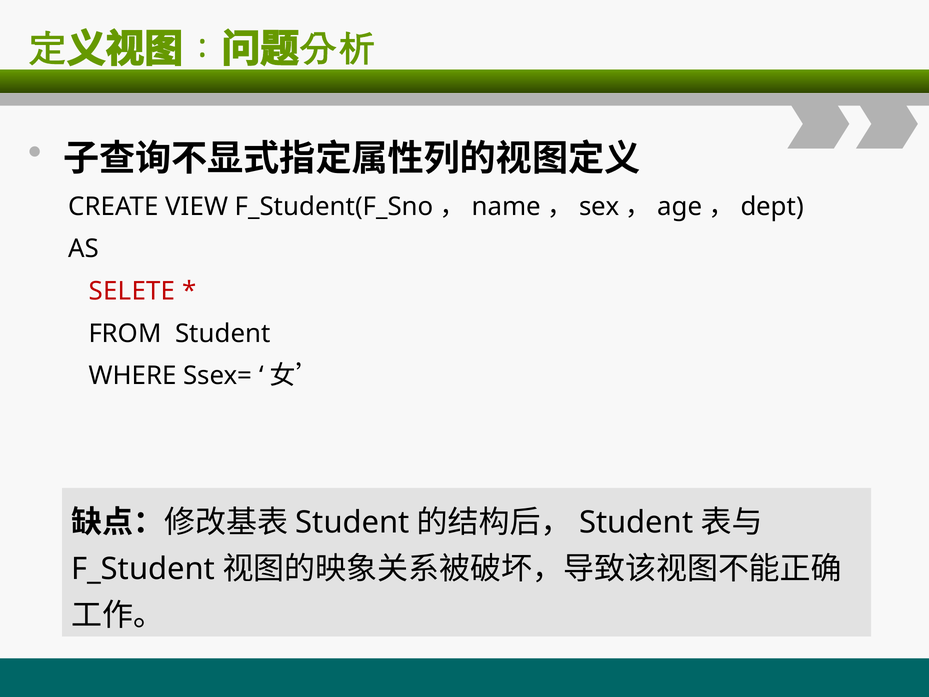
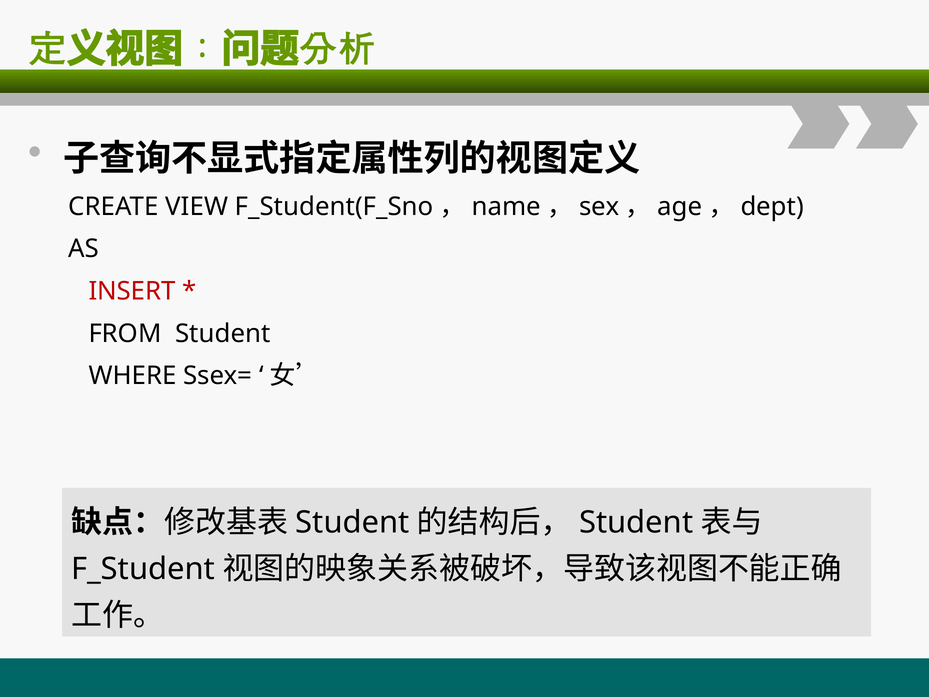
SELETE: SELETE -> INSERT (132, 291)
